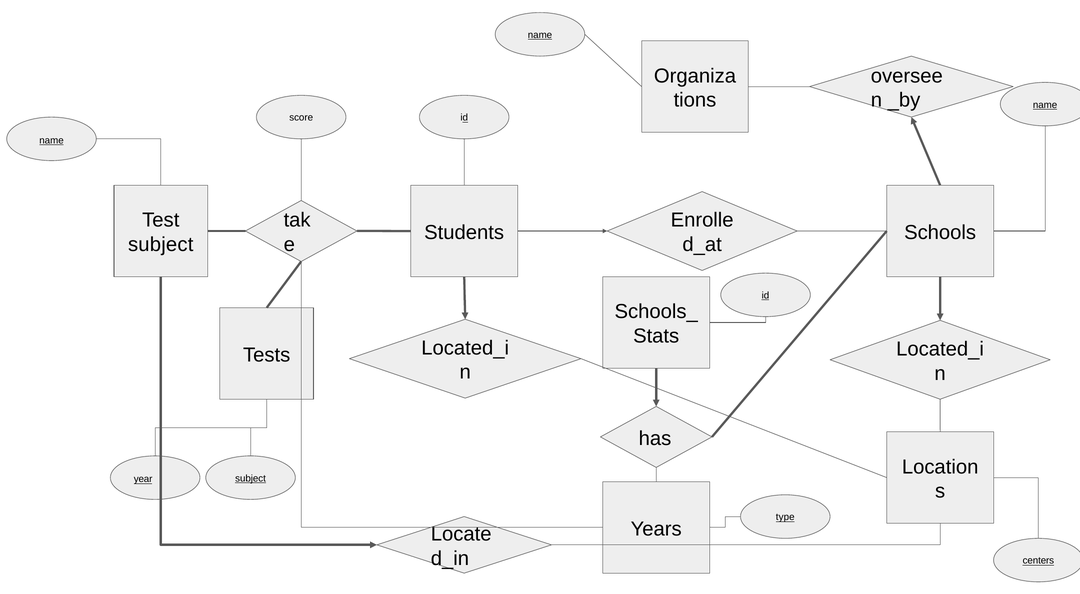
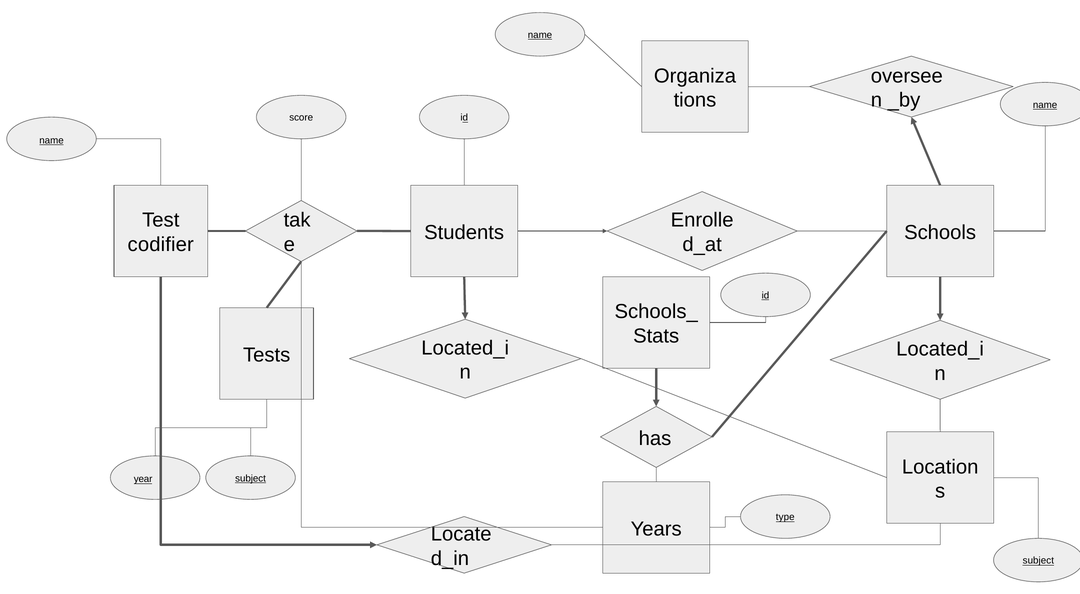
subject: subject -> codifier (161, 245)
centers: centers -> subject (1038, 561)
